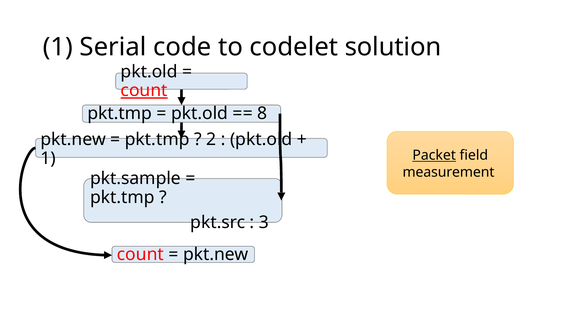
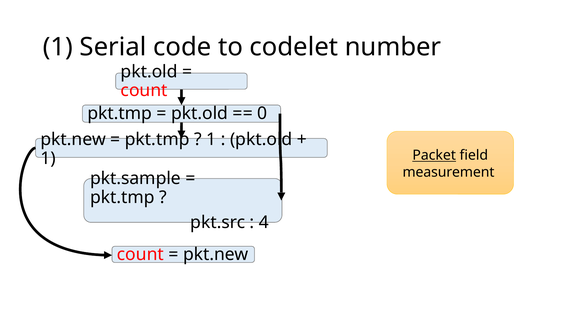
solution: solution -> number (393, 47)
count underline: present -> none (144, 91)
8: 8 -> 0 (262, 114)
2: 2 -> 1 (211, 140)
3: 3 -> 4 (264, 223)
